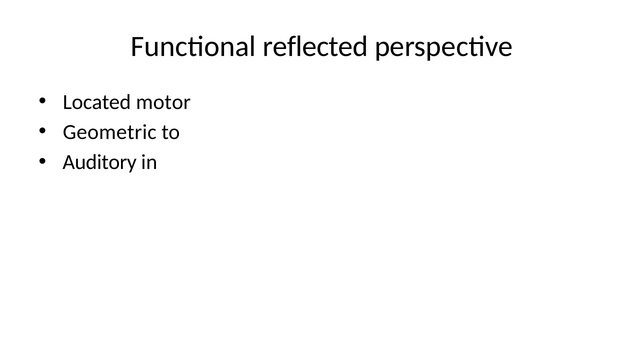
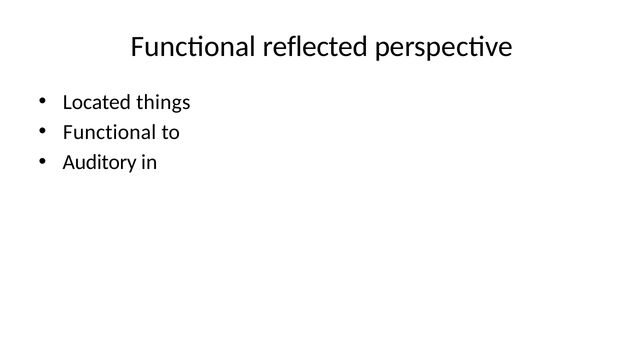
motor: motor -> things (163, 102)
Geometric: Geometric -> Functional (110, 132)
